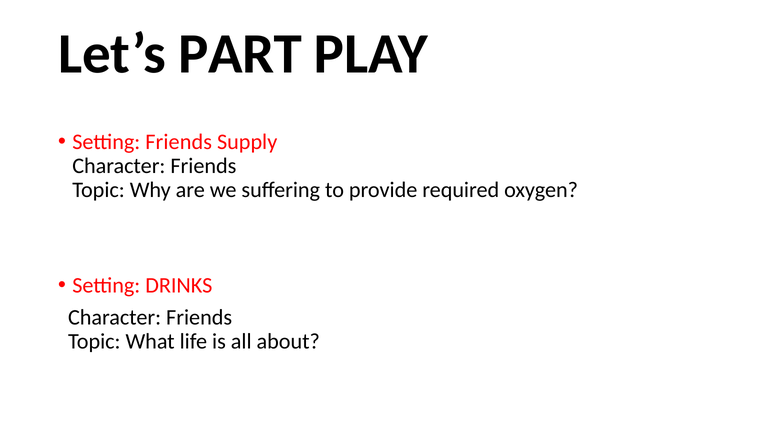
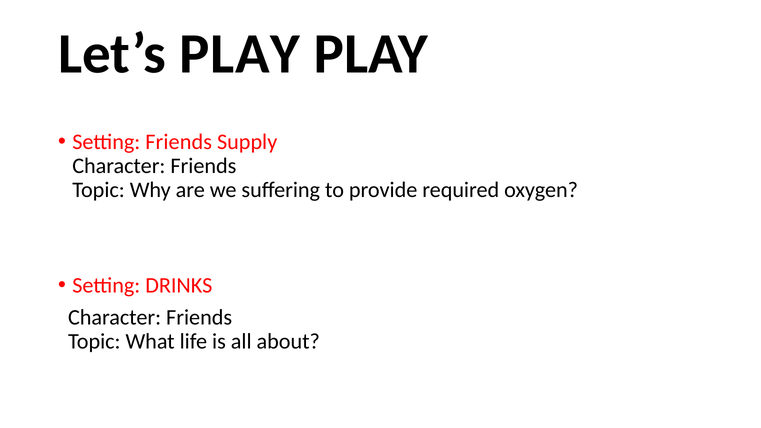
Let’s PART: PART -> PLAY (240, 54)
